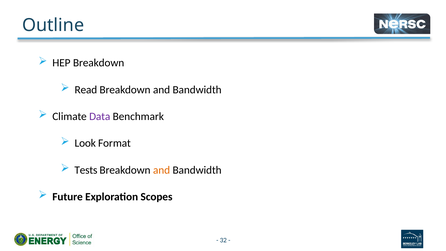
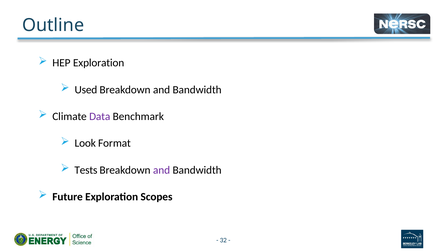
HEP Breakdown: Breakdown -> Exploration (99, 63)
Read: Read -> Used (86, 90)
and colour: orange -> purple (162, 170)
